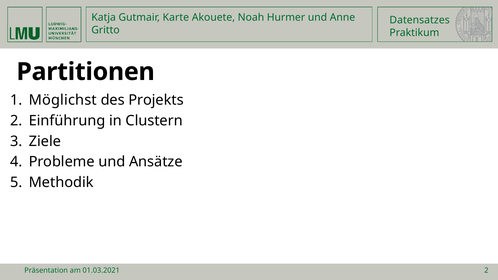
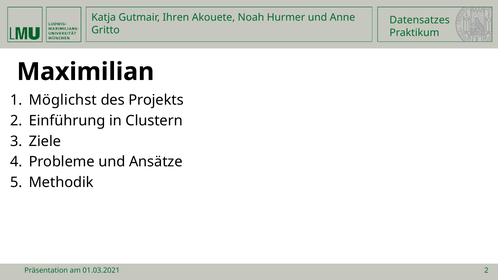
Karte: Karte -> Ihren (176, 18)
Partitionen: Partitionen -> Maximilian (85, 72)
